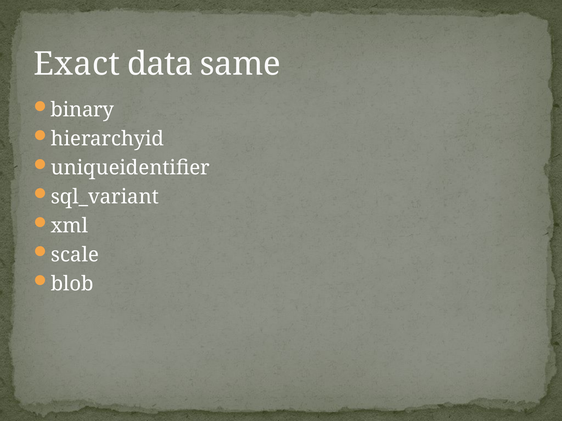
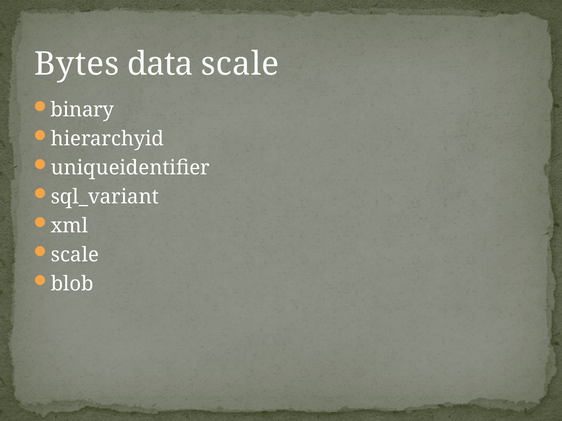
Exact: Exact -> Bytes (77, 64)
data same: same -> scale (240, 64)
